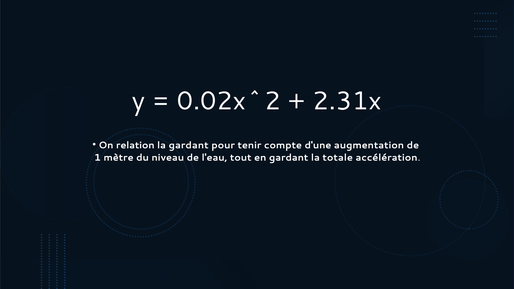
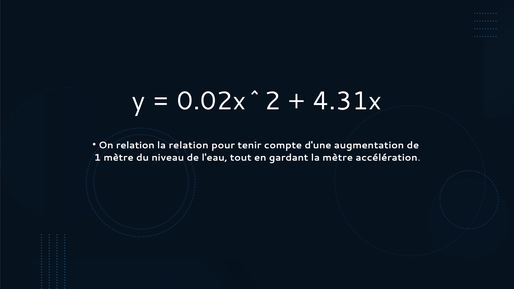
2.31x: 2.31x -> 4.31x (347, 101)
la gardant: gardant -> relation (189, 145)
la totale: totale -> mètre (338, 158)
